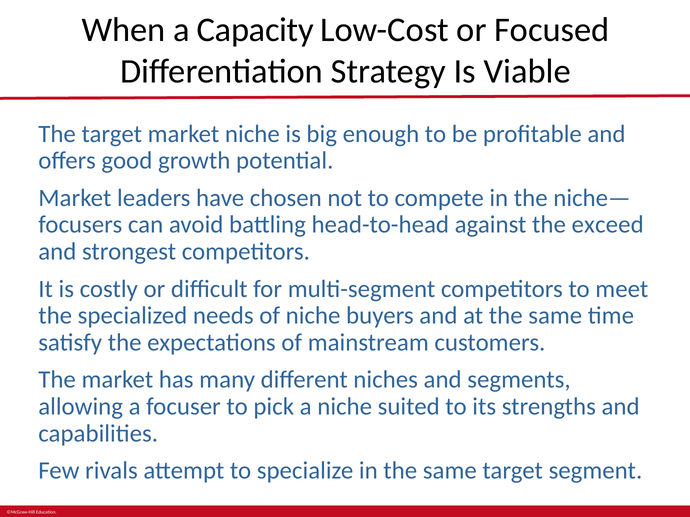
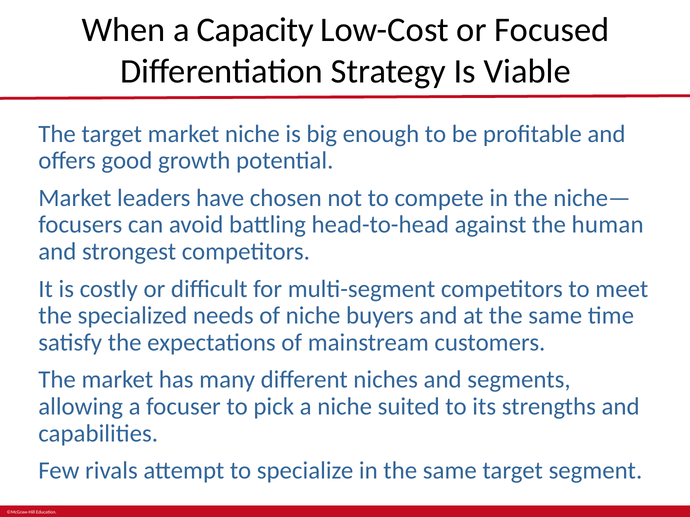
exceed: exceed -> human (608, 225)
